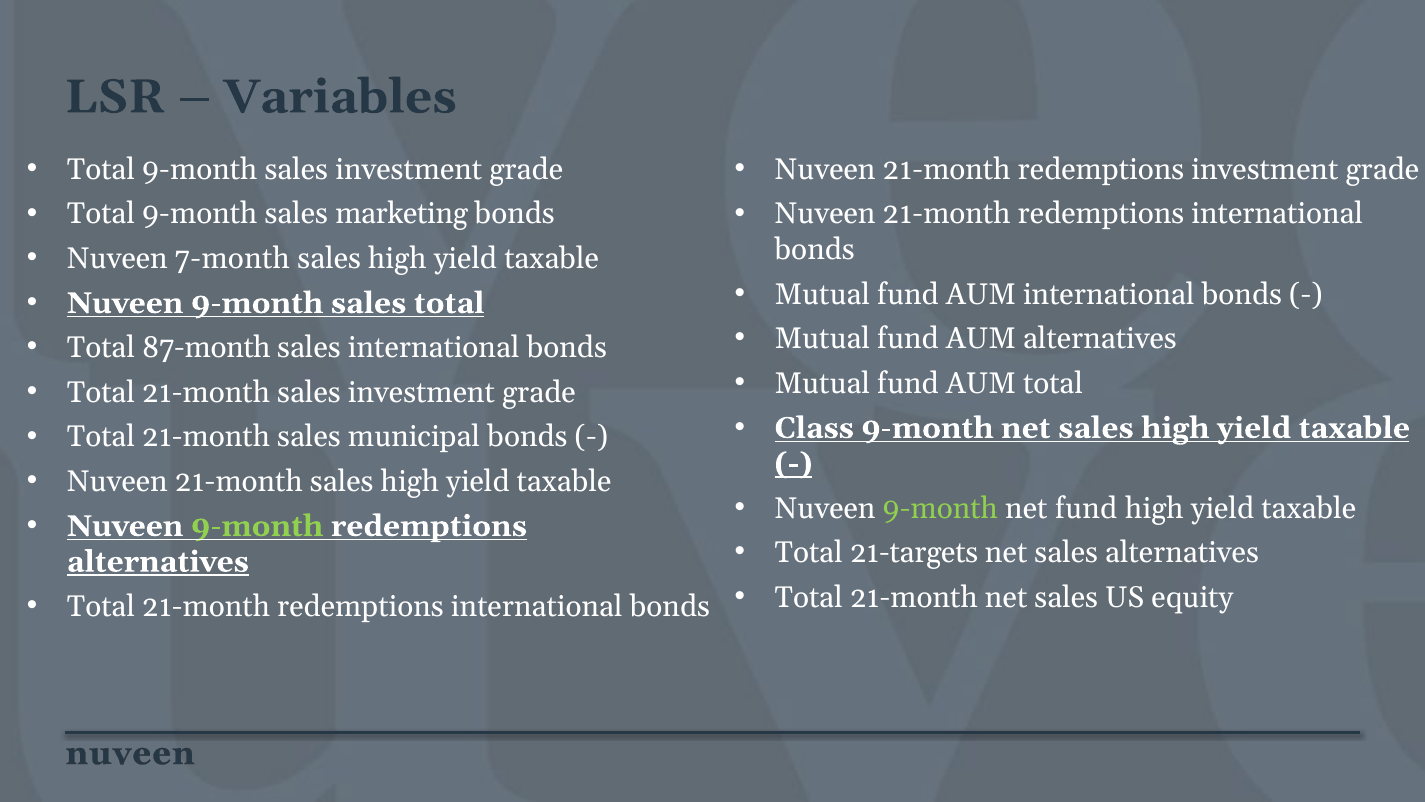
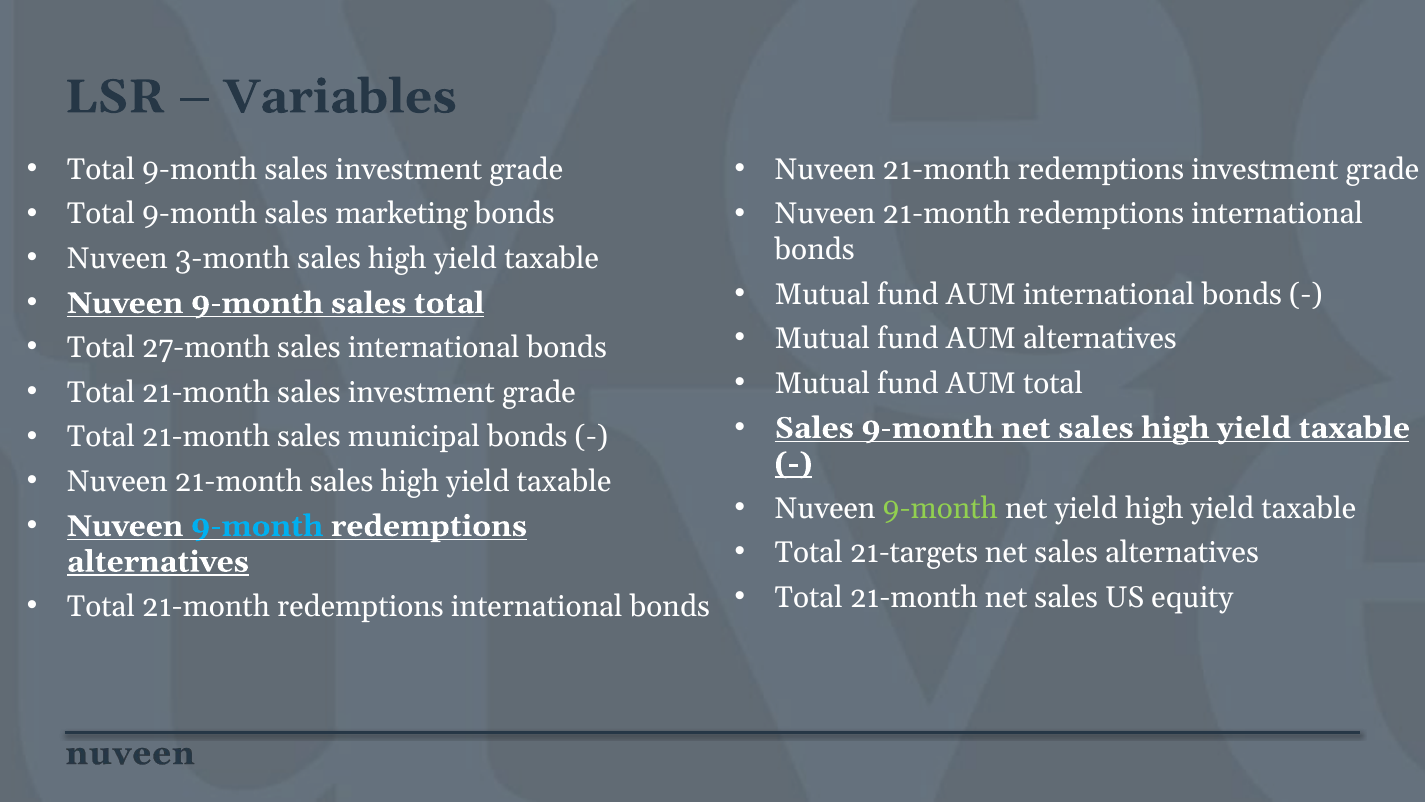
7-month: 7-month -> 3-month (233, 258)
87-month: 87-month -> 27-month (206, 348)
Class: Class -> Sales (814, 428)
net fund: fund -> yield (1086, 508)
9-month colour: light green -> light blue (257, 526)
